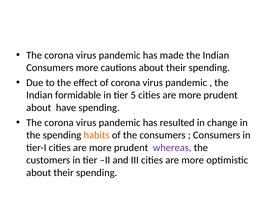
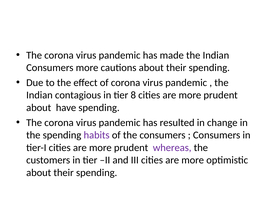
formidable: formidable -> contagious (78, 96)
5: 5 -> 8 (133, 96)
habits colour: orange -> purple (97, 136)
